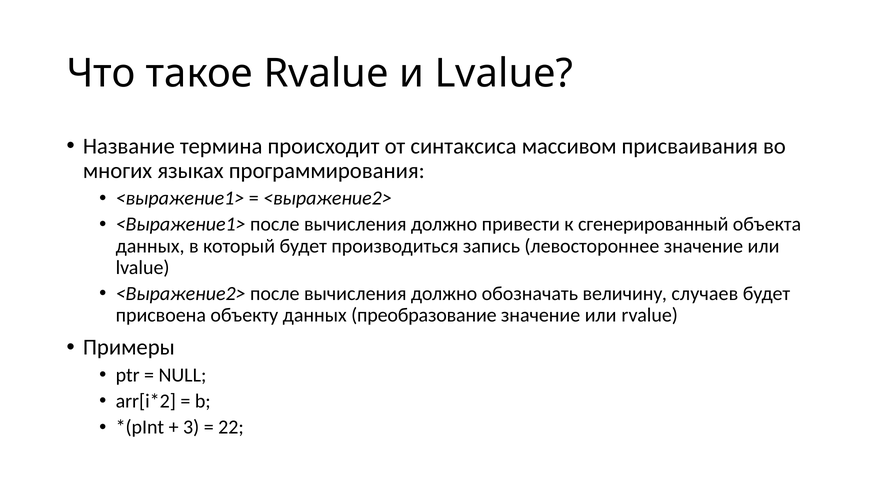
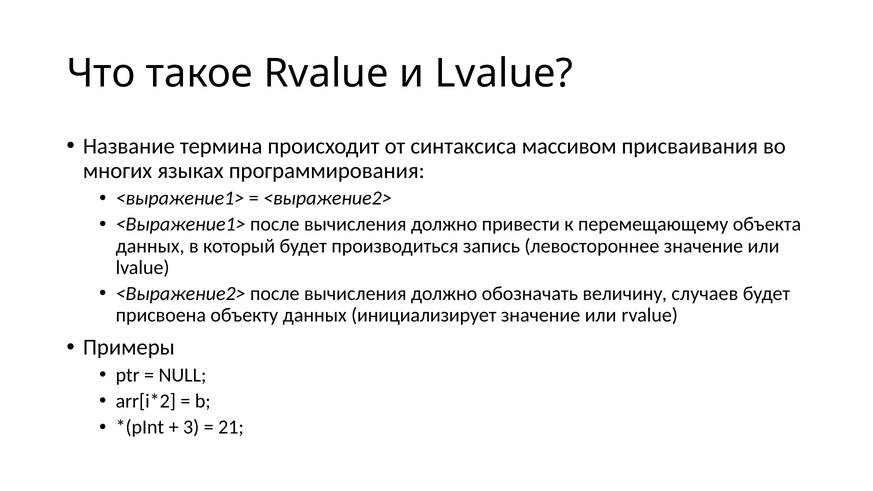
сгенерированный: сгенерированный -> перемещающему (653, 224)
преобразование: преобразование -> инициализирует (424, 315)
22: 22 -> 21 (231, 427)
